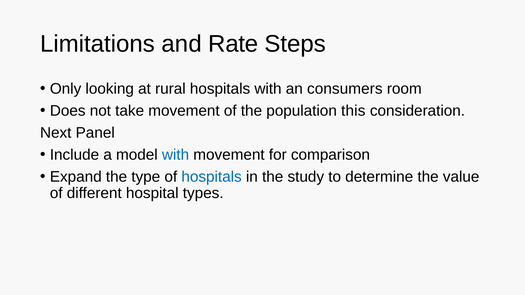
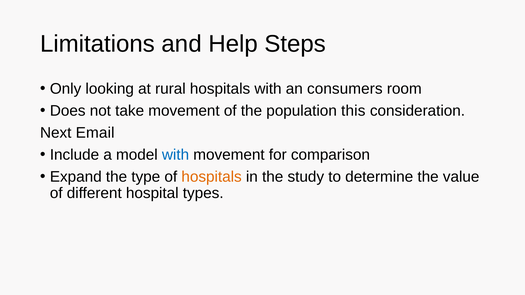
Rate: Rate -> Help (233, 44)
Panel: Panel -> Email (95, 133)
hospitals colour: blue -> orange (212, 177)
